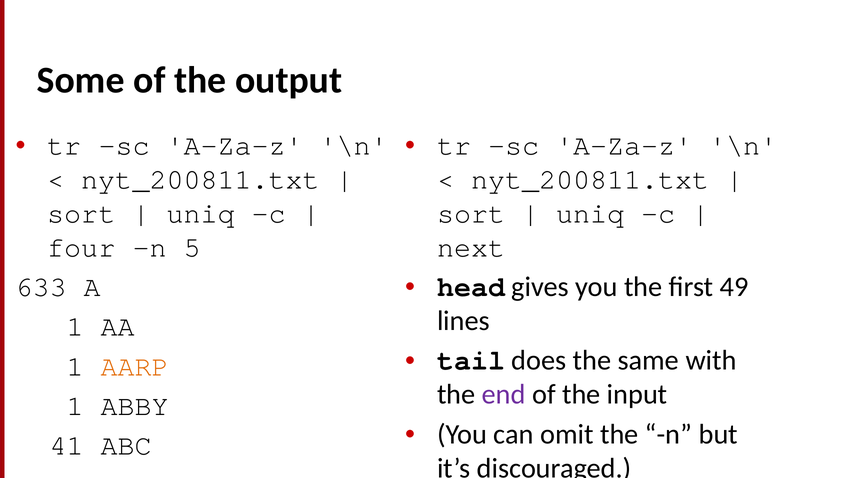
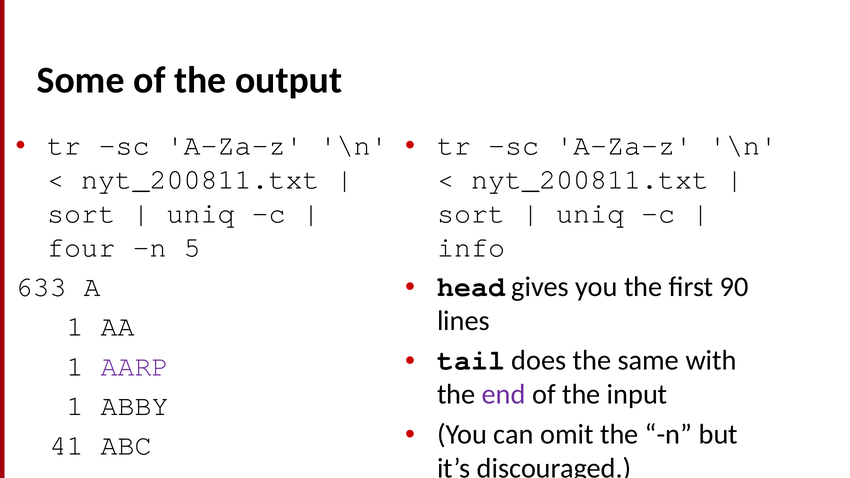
next: next -> info (471, 247)
49: 49 -> 90 (734, 287)
AARP colour: orange -> purple (135, 366)
